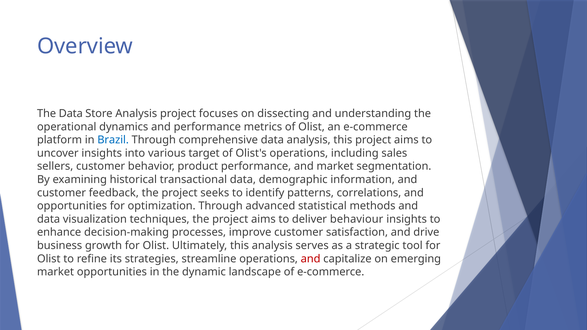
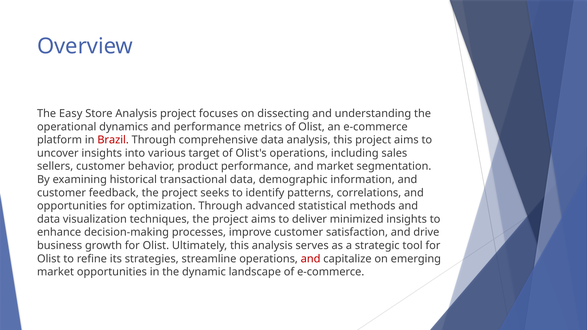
The Data: Data -> Easy (71, 114)
Brazil colour: blue -> red (113, 140)
behaviour: behaviour -> minimized (357, 219)
